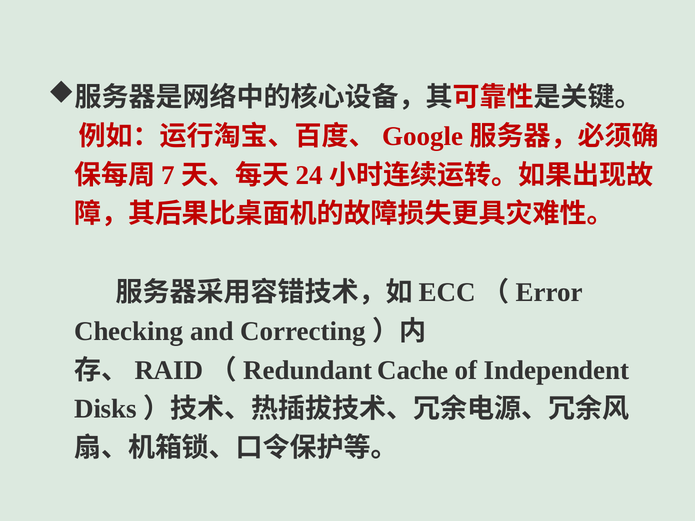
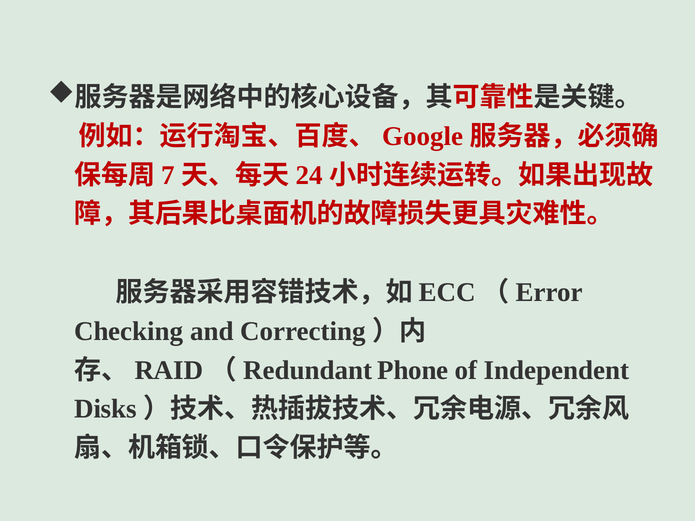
Cache: Cache -> Phone (413, 370)
